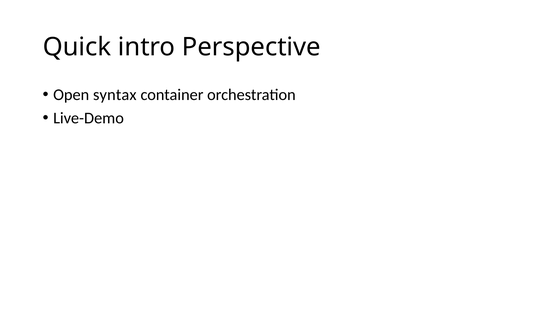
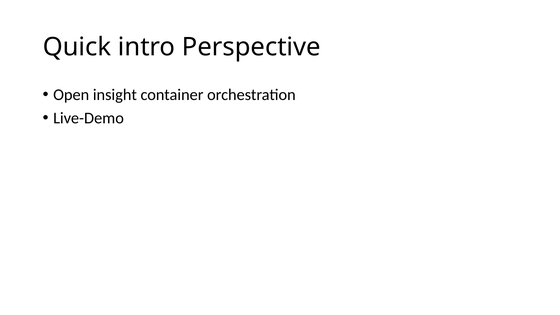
syntax: syntax -> insight (115, 95)
